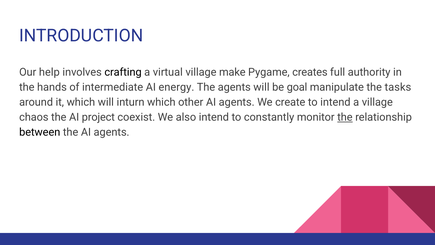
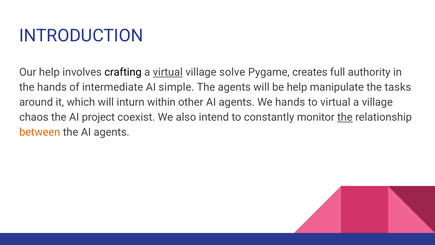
virtual underline: none -> present (168, 72)
make: make -> solve (232, 72)
energy: energy -> simple (176, 87)
be goal: goal -> help (297, 87)
inturn which: which -> within (161, 102)
We create: create -> hands (290, 102)
to intend: intend -> virtual (335, 102)
between colour: black -> orange (40, 132)
